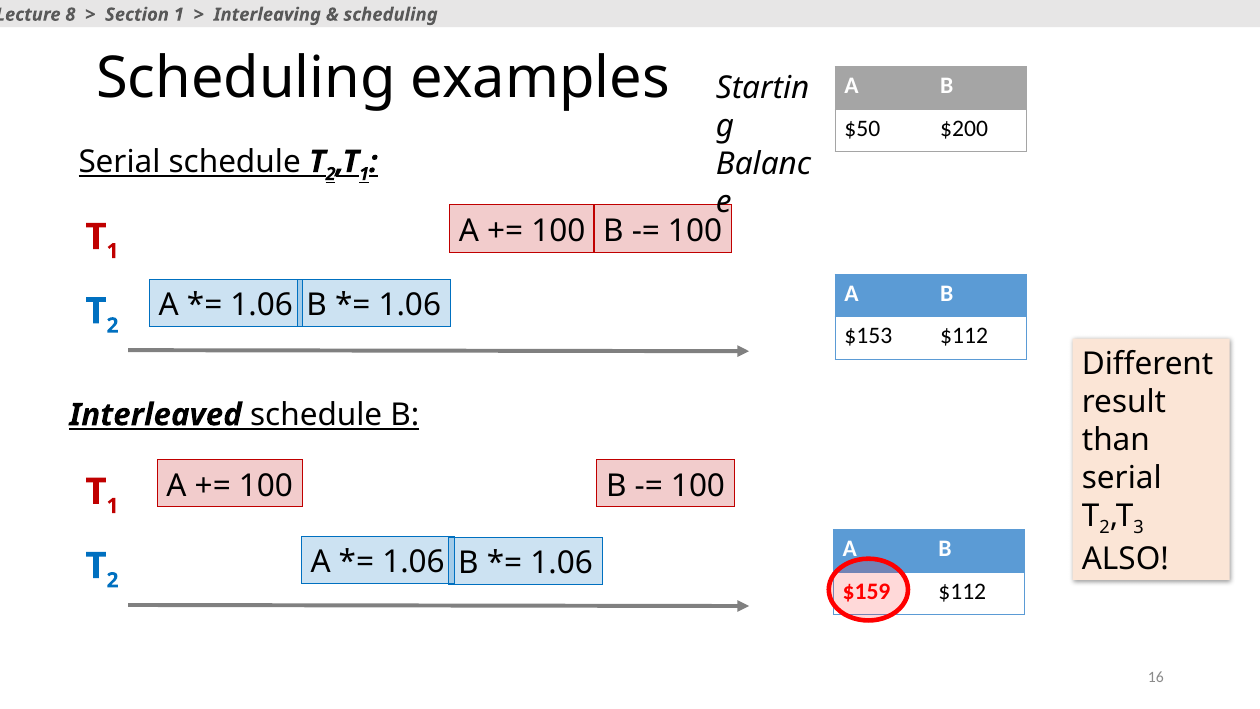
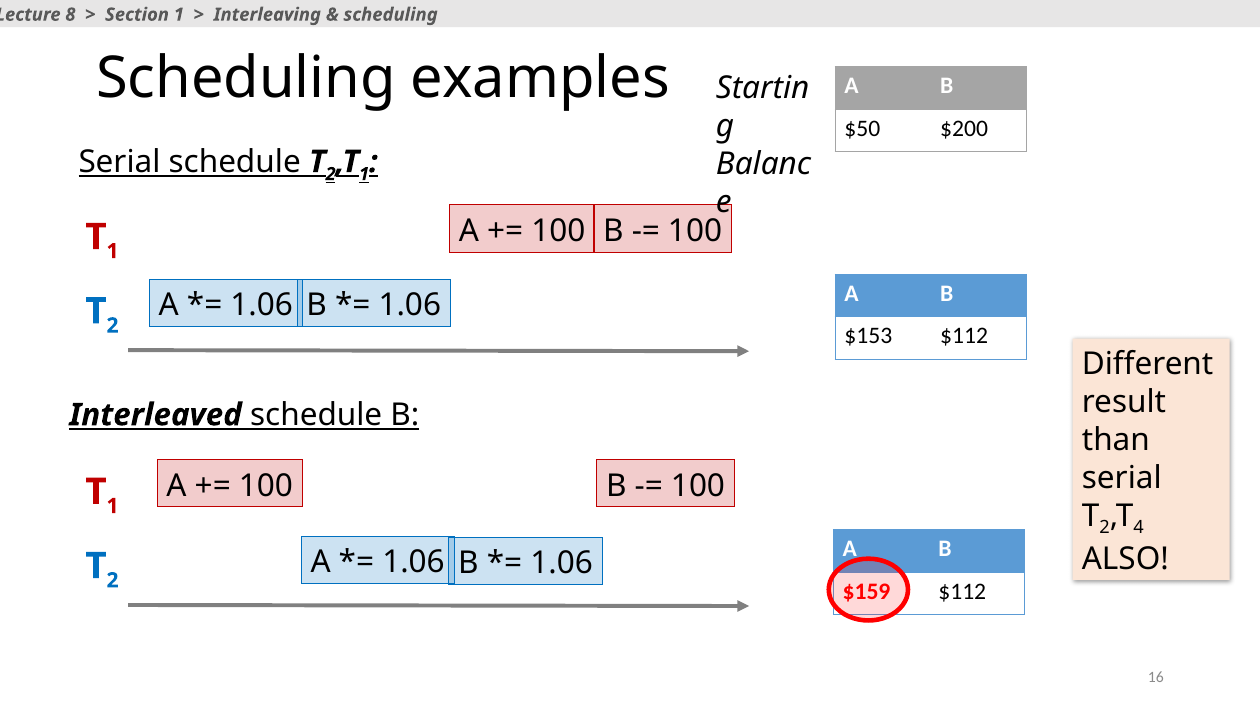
3: 3 -> 4 (1139, 528)
